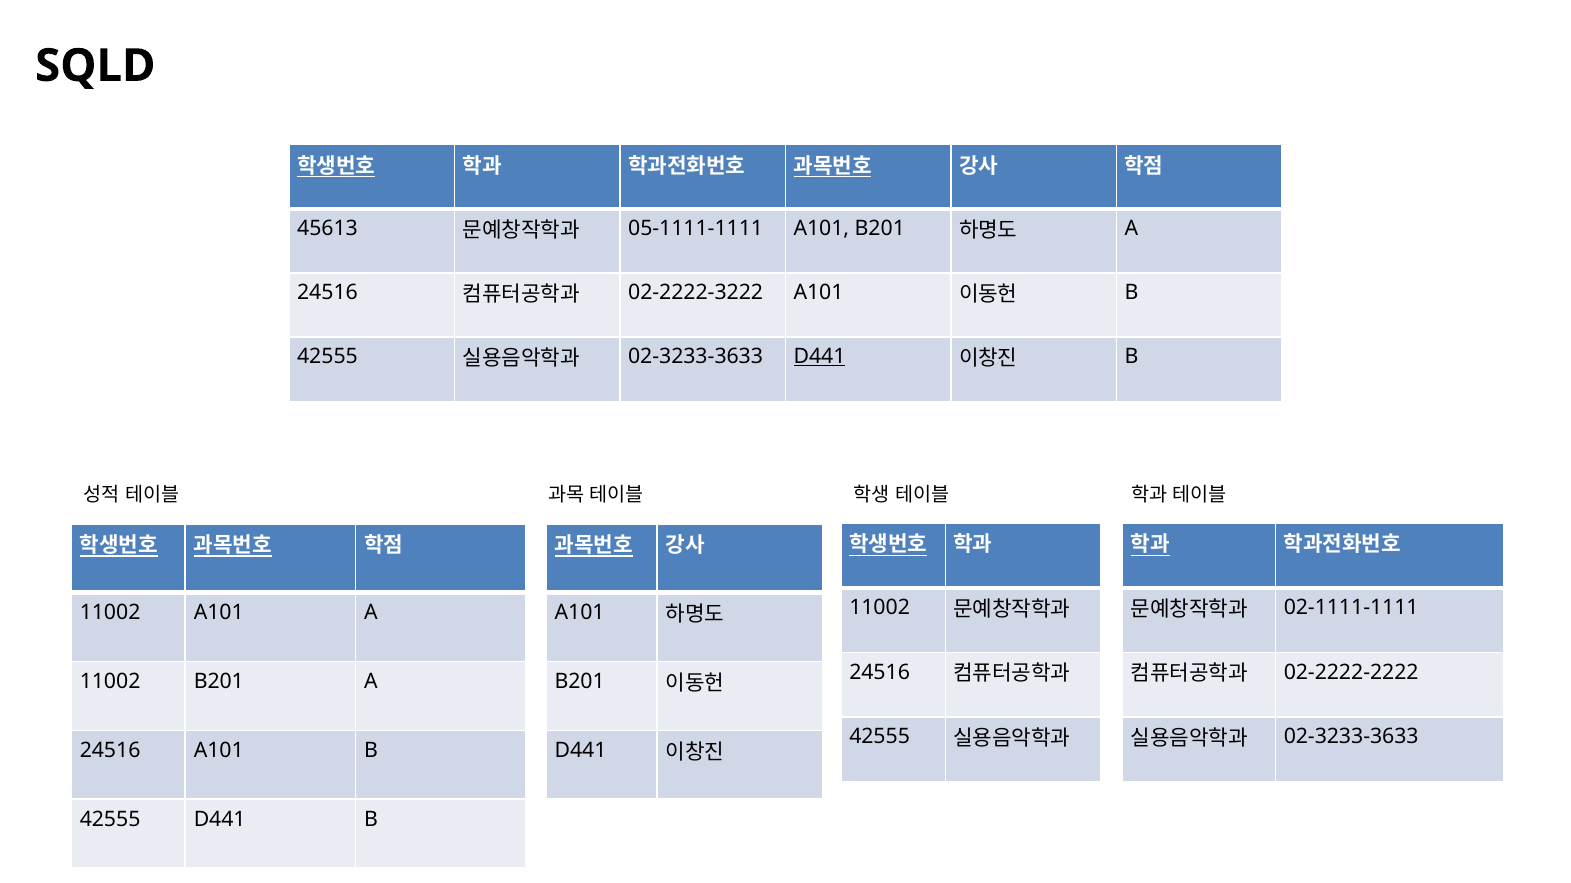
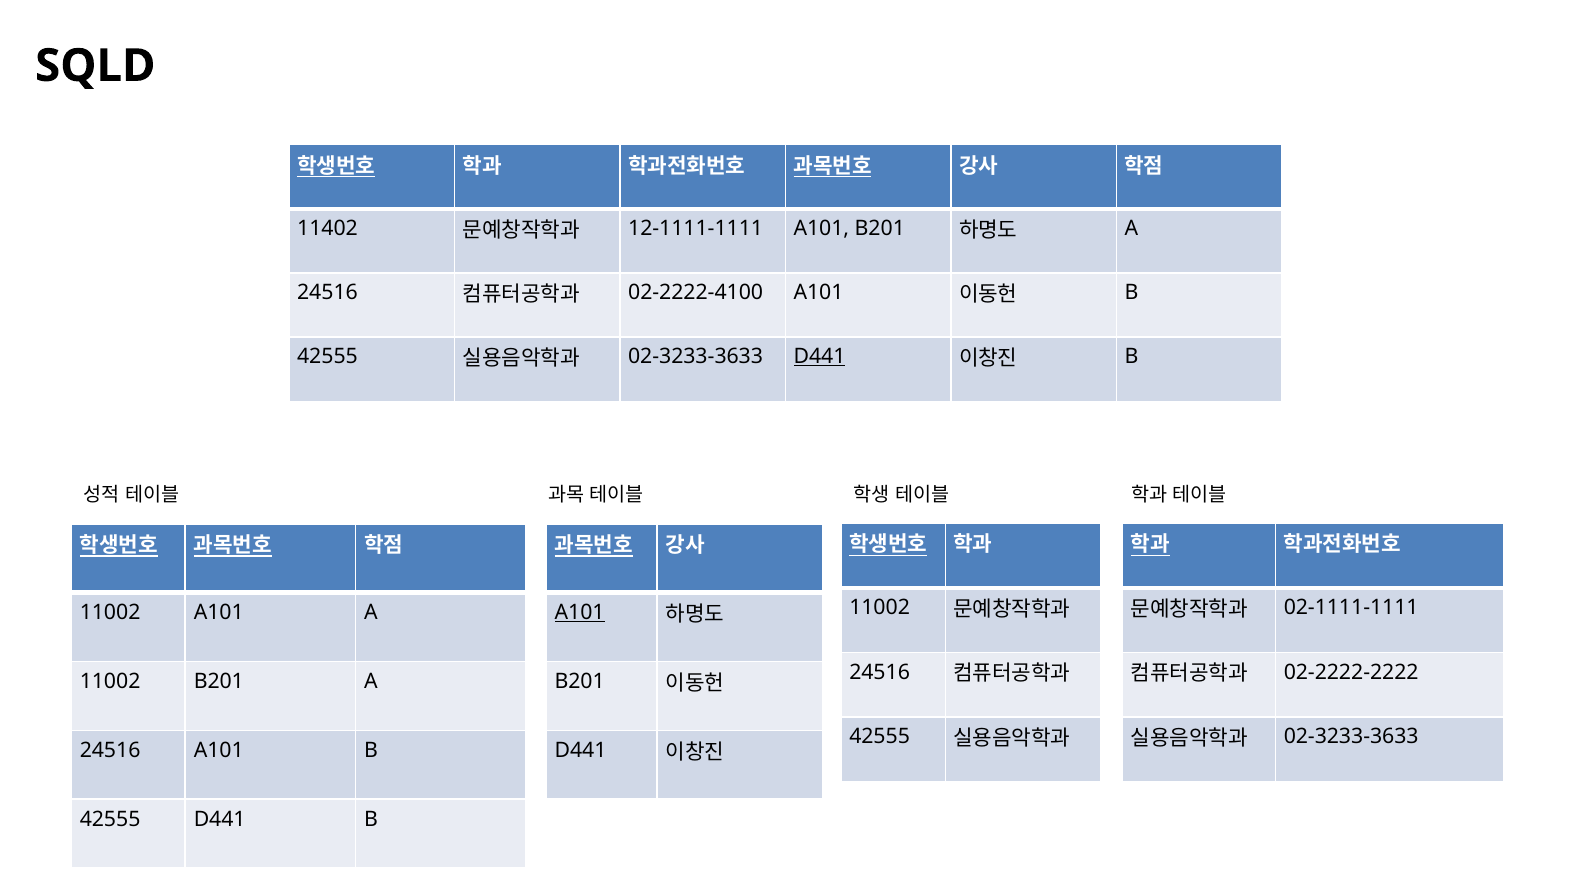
45613: 45613 -> 11402 (328, 229)
05-1111-1111: 05-1111-1111 -> 12-1111-1111 (696, 229)
02-2222-3222: 02-2222-3222 -> 02-2222-4100 (696, 293)
A101 underline: none -> present (580, 613)
